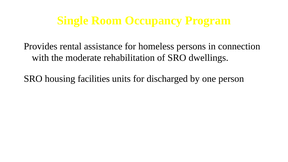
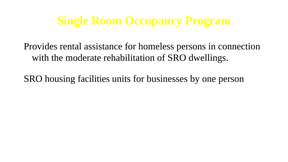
discharged: discharged -> businesses (167, 79)
